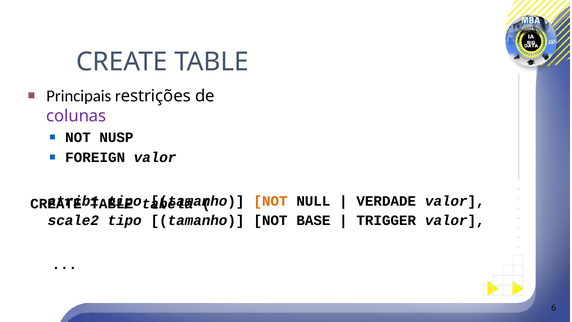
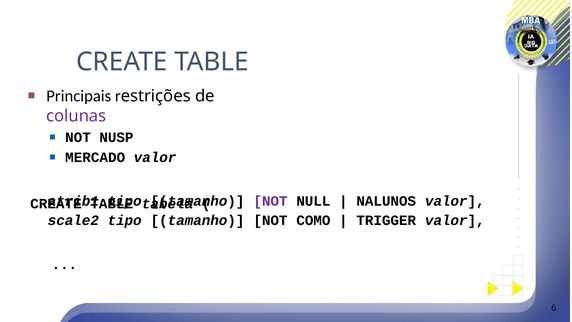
FOREIGN: FOREIGN -> MERCADO (95, 157)
NOT colour: orange -> purple (271, 201)
VERDADE: VERDADE -> NALUNOS (386, 201)
BASE: BASE -> COMO (313, 220)
